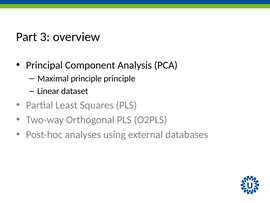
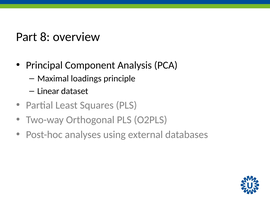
3: 3 -> 8 (45, 37)
Maximal principle: principle -> loadings (86, 78)
